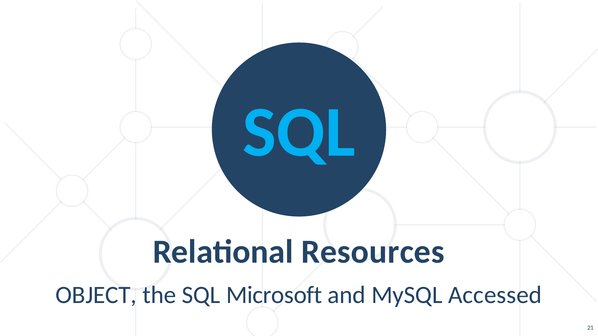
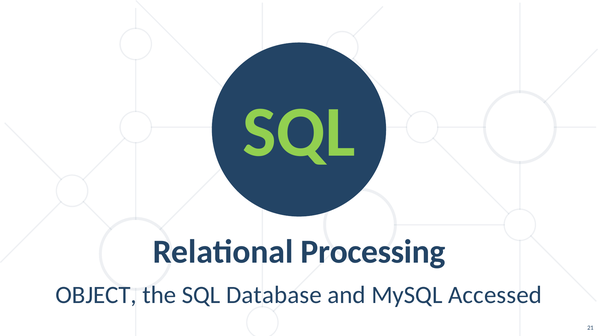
SQL colour: light blue -> light green (299, 132)
Resources: Resources -> Processing (373, 252)
Microsoft: Microsoft -> Database (274, 295)
